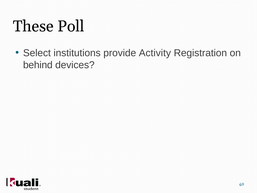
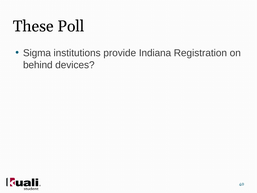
Select: Select -> Sigma (37, 53)
Activity: Activity -> Indiana (155, 53)
